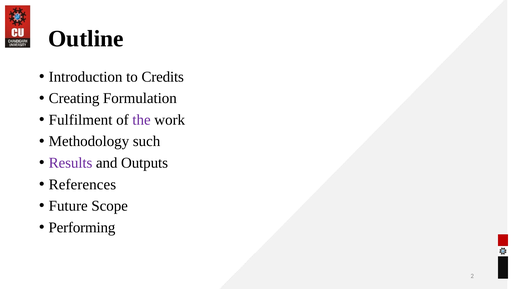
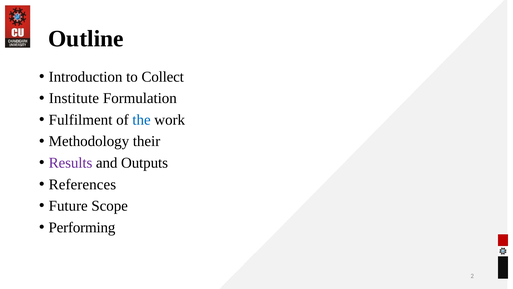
Credits: Credits -> Collect (163, 77)
Creating: Creating -> Institute (74, 98)
the colour: purple -> blue (142, 120)
such: such -> their (147, 141)
